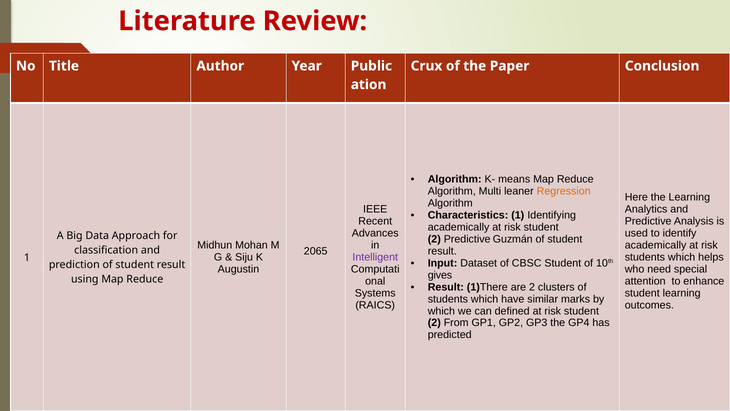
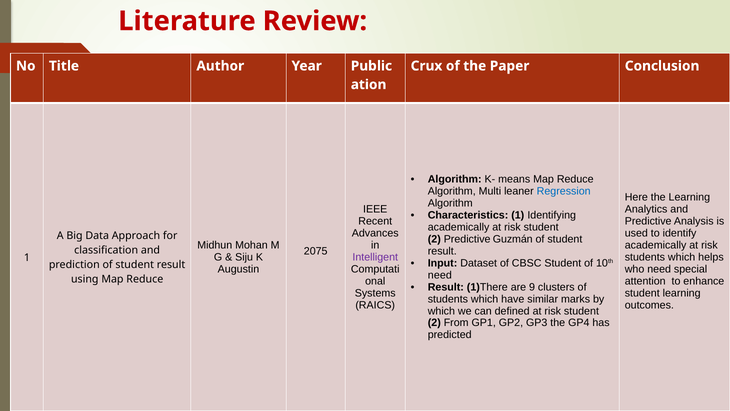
Regression colour: orange -> blue (564, 191)
2065: 2065 -> 2075 (316, 251)
gives: gives -> need (440, 275)
are 2: 2 -> 9 (532, 287)
